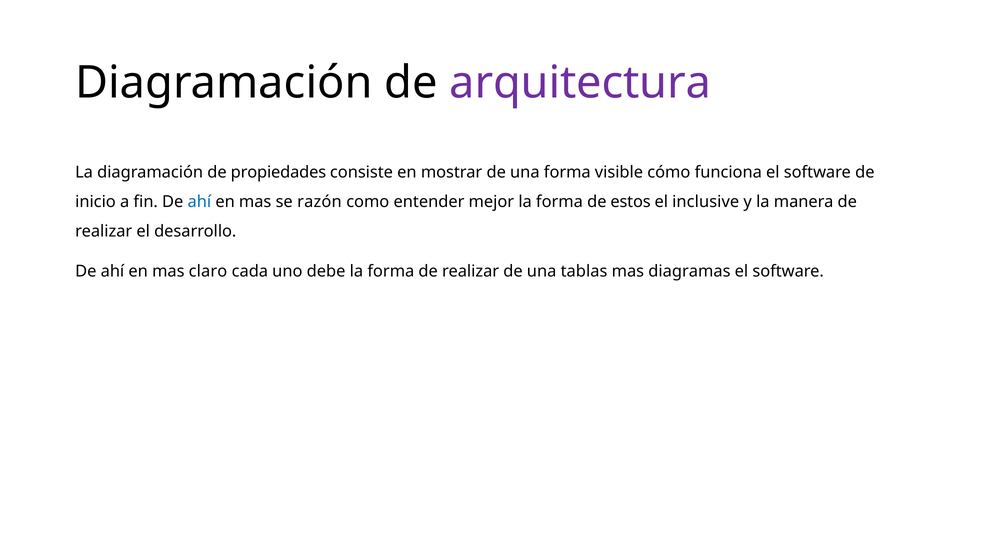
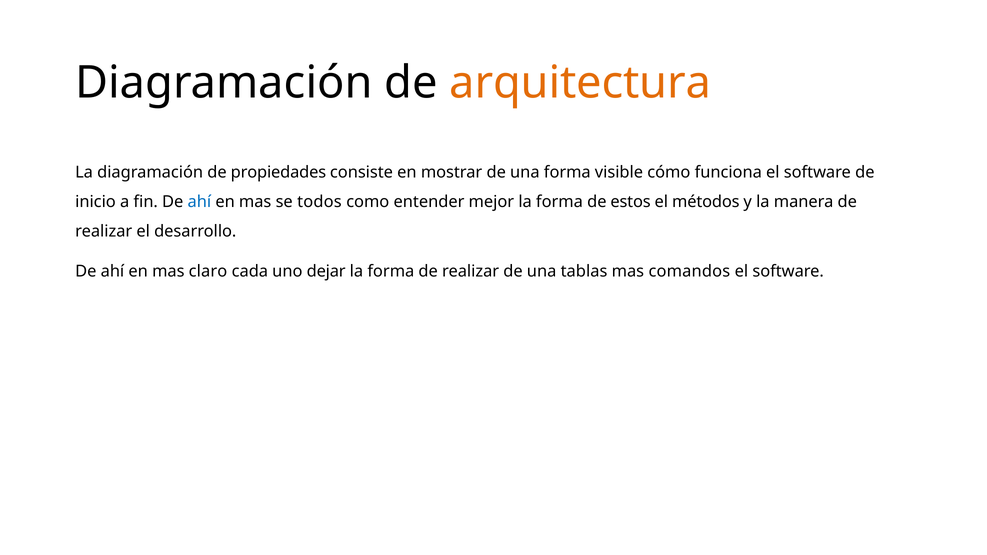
arquitectura colour: purple -> orange (580, 83)
razón: razón -> todos (319, 202)
inclusive: inclusive -> métodos (706, 202)
debe: debe -> dejar (326, 271)
diagramas: diagramas -> comandos (689, 271)
